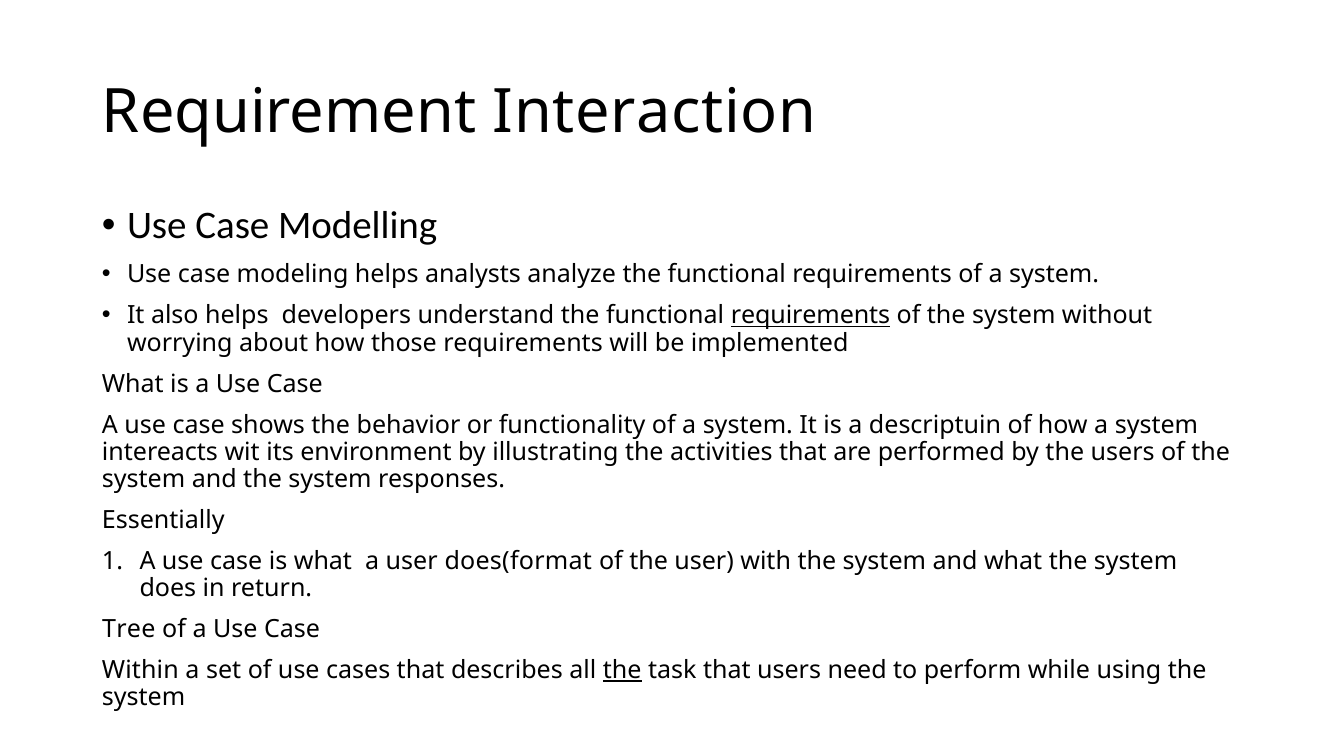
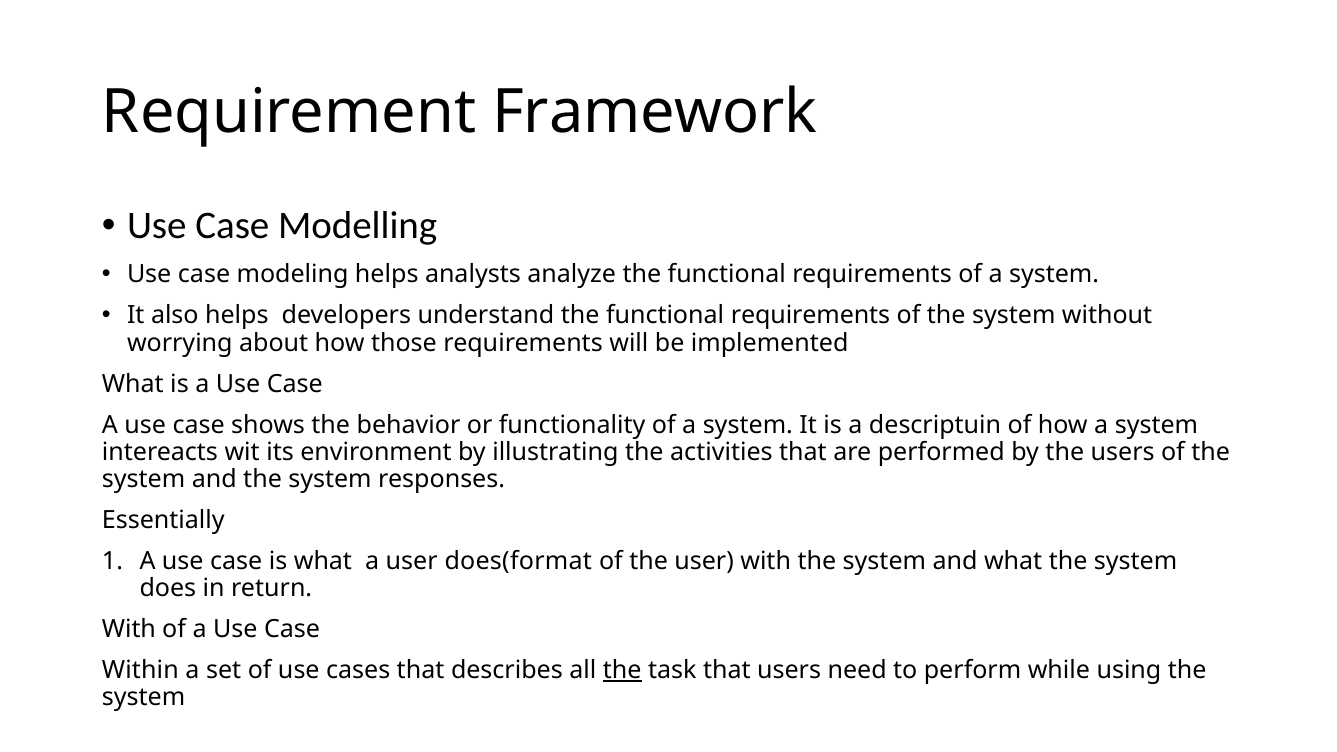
Interaction: Interaction -> Framework (655, 112)
requirements underline: present -> none (810, 316)
Tree: Tree -> With (129, 629)
